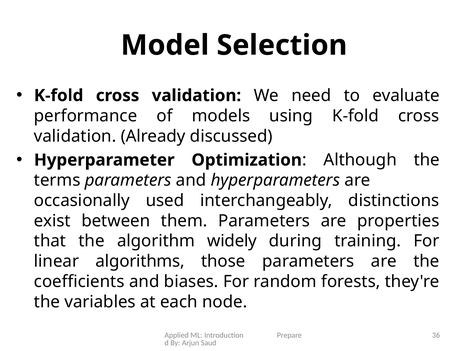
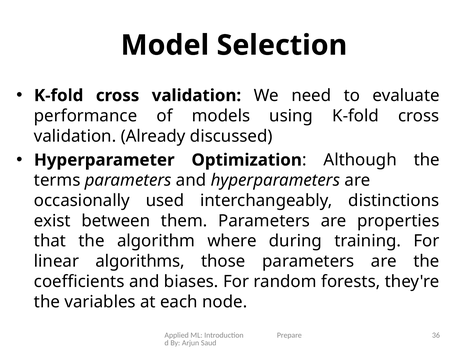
widely: widely -> where (232, 241)
